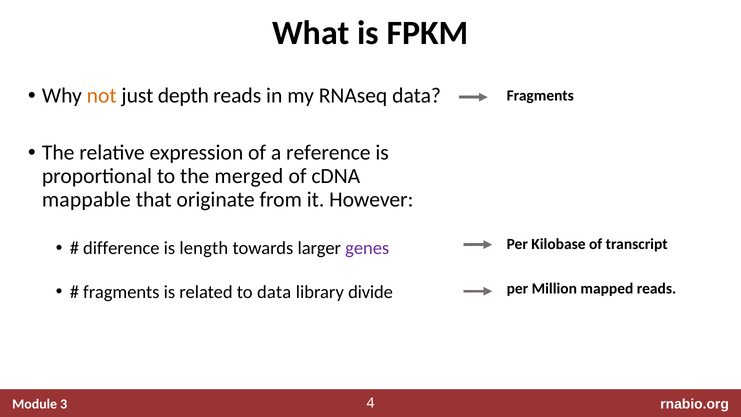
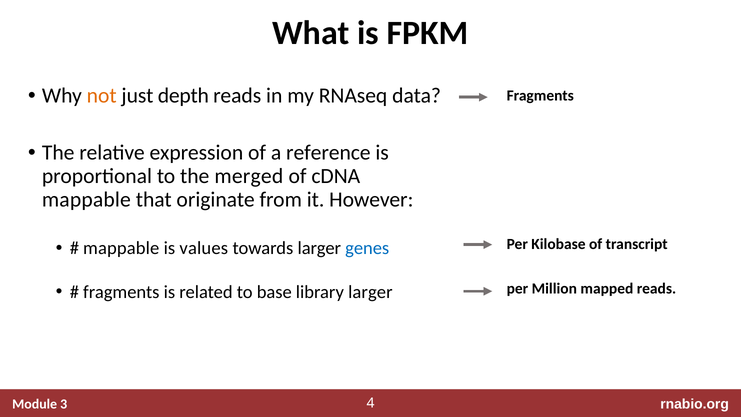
difference: difference -> mappable (121, 248)
length: length -> values (204, 248)
genes colour: purple -> blue (367, 248)
to data: data -> base (274, 292)
library divide: divide -> larger (370, 292)
